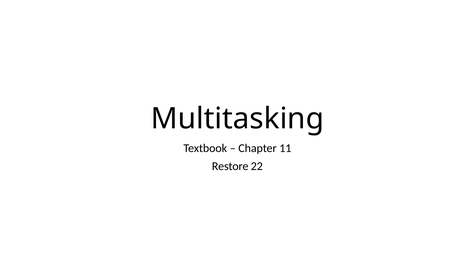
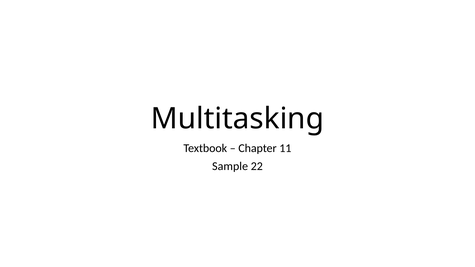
Restore: Restore -> Sample (230, 166)
